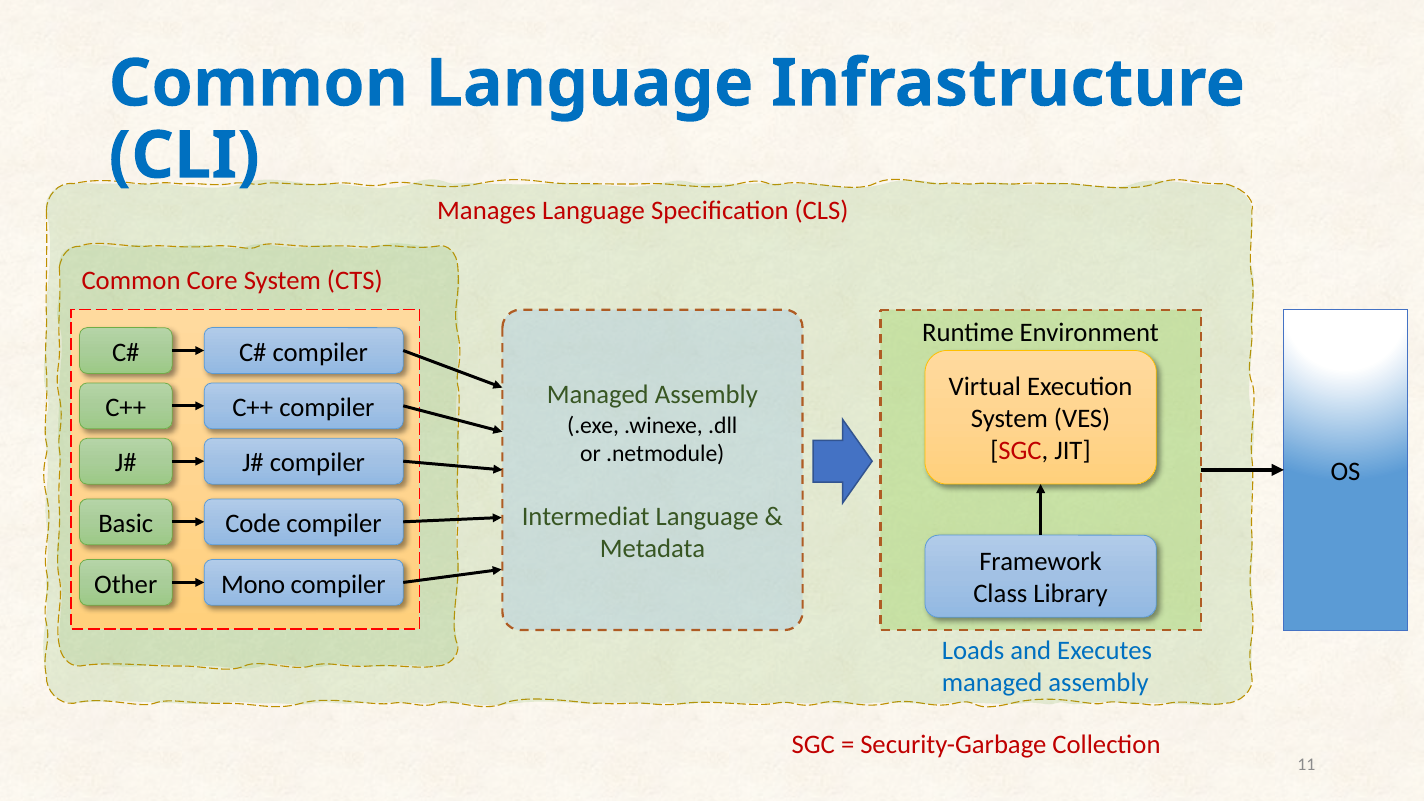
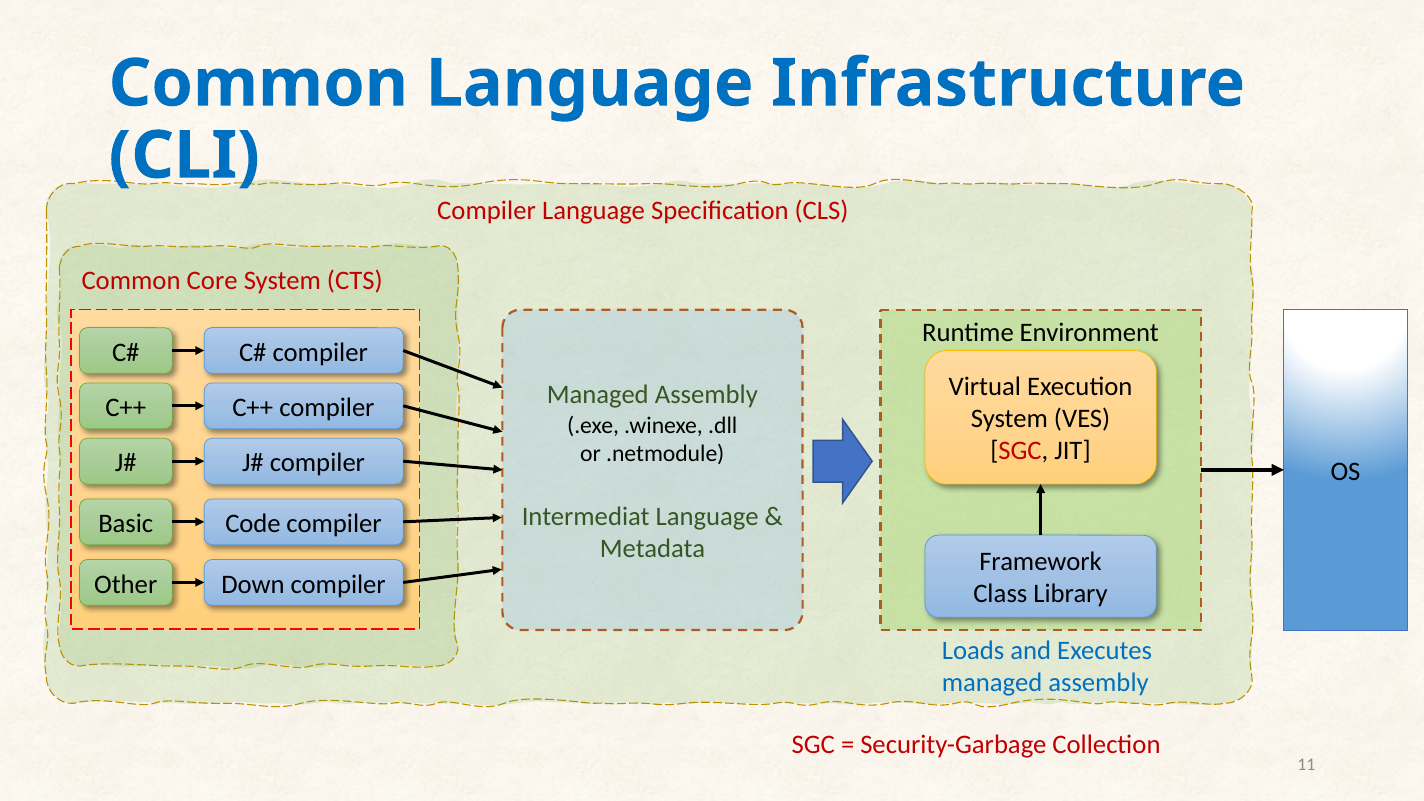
Manages: Manages -> Compiler (487, 210)
Mono: Mono -> Down (253, 584)
